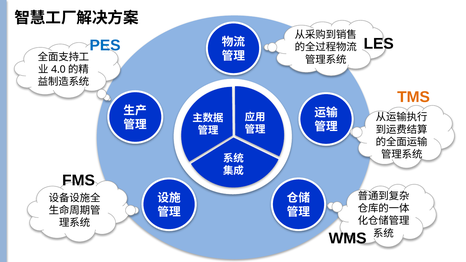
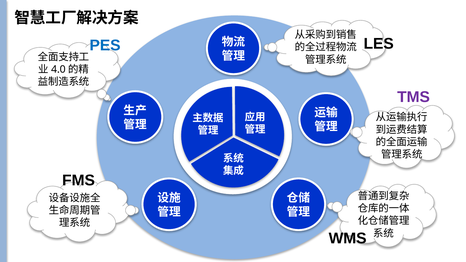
TMS colour: orange -> purple (414, 97)
